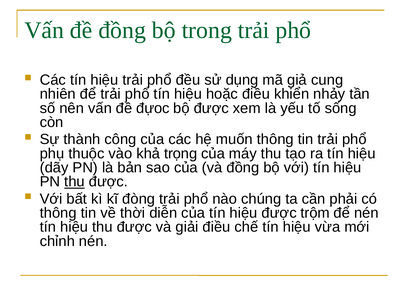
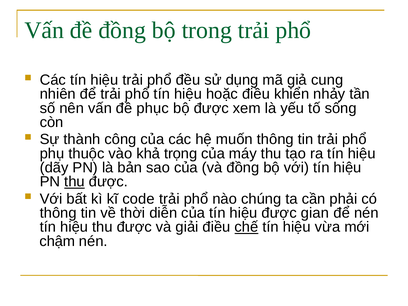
đựoc: đựoc -> phục (153, 108)
đòng: đòng -> code (139, 199)
trộm: trộm -> gian (315, 213)
chế underline: none -> present (246, 227)
chỉnh: chỉnh -> chậm (57, 241)
